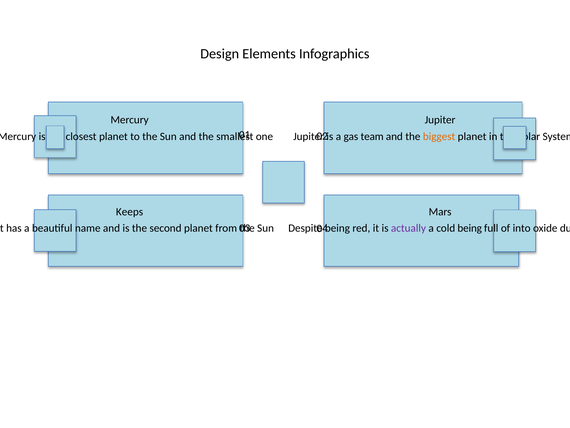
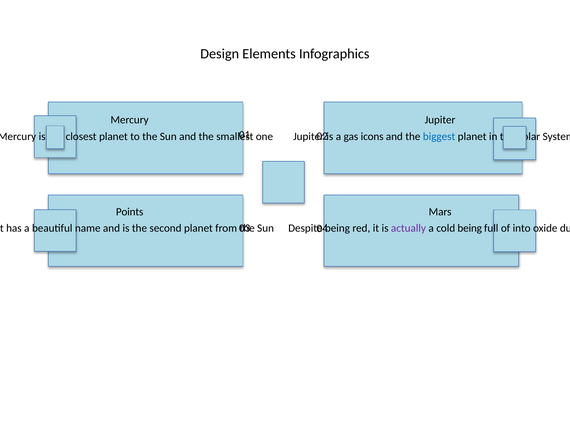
team: team -> icons (372, 136)
biggest colour: orange -> blue (439, 136)
Keeps: Keeps -> Points (130, 212)
